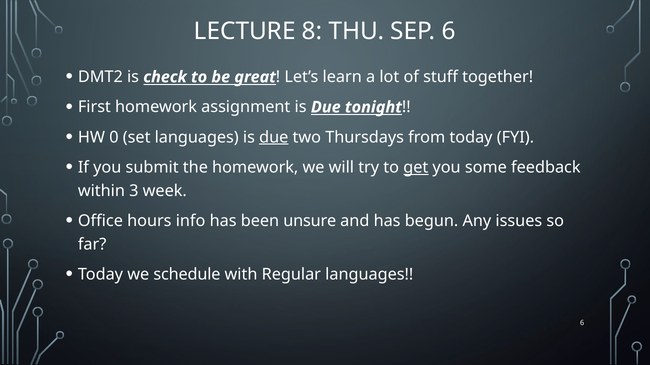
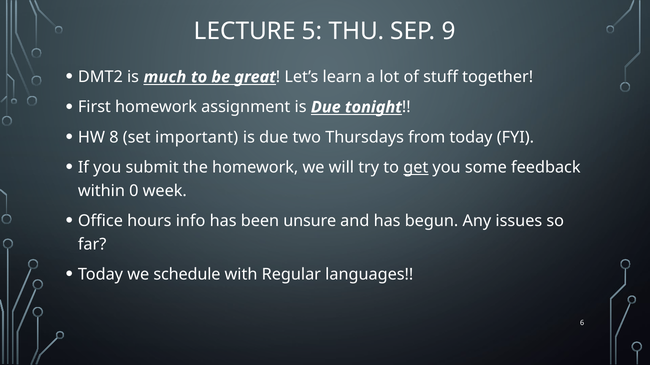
8: 8 -> 5 (312, 32)
SEP 6: 6 -> 9 (449, 32)
check: check -> much (165, 77)
0: 0 -> 8 (114, 137)
set languages: languages -> important (197, 137)
due underline: present -> none (274, 137)
3: 3 -> 0 (134, 191)
